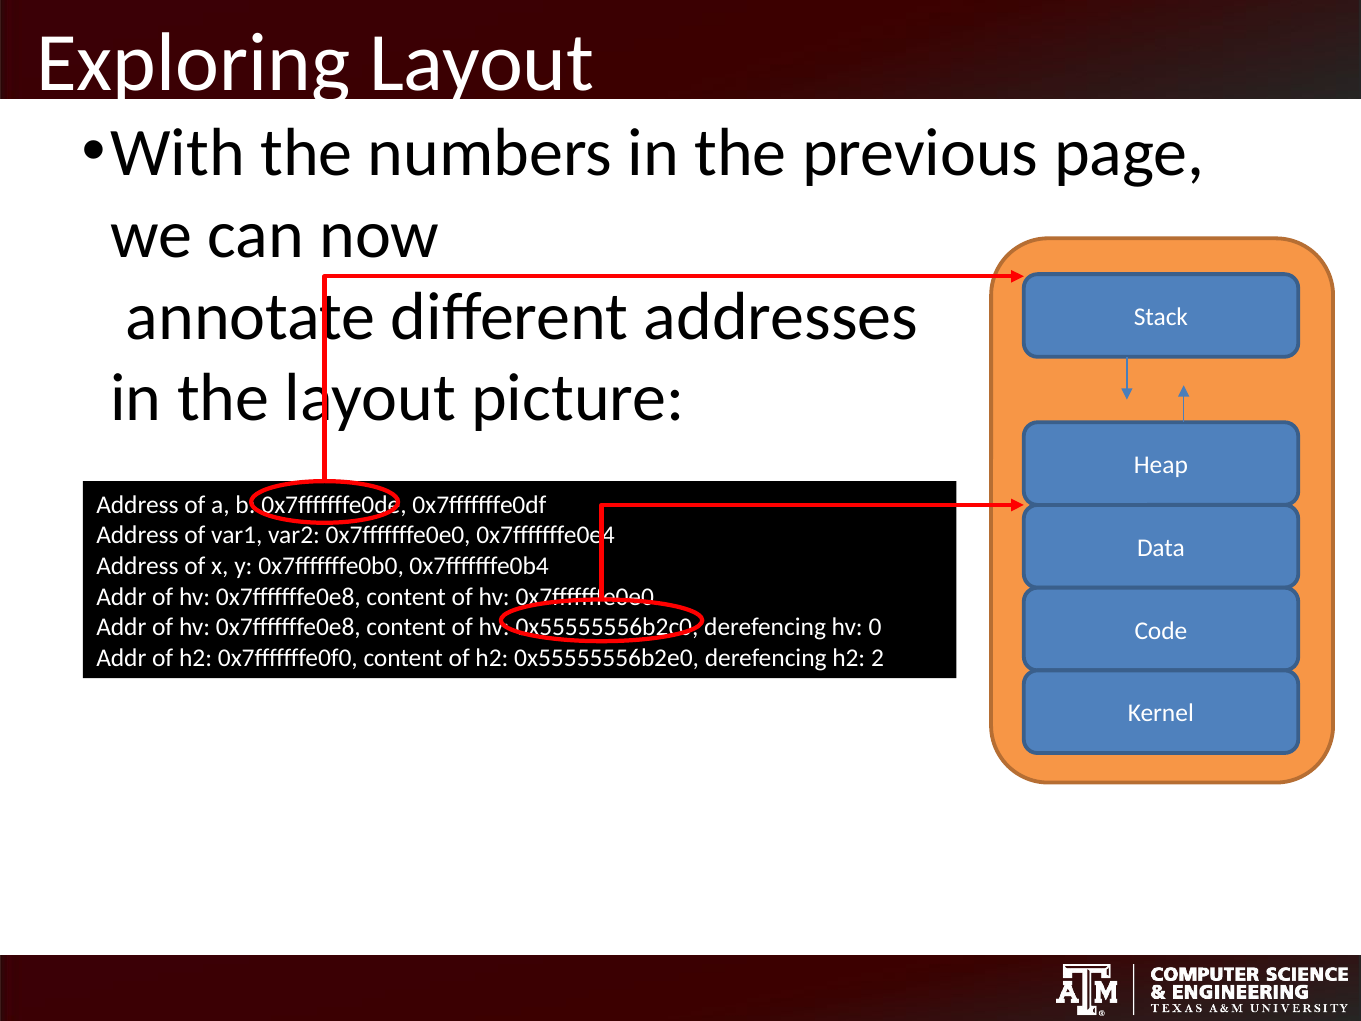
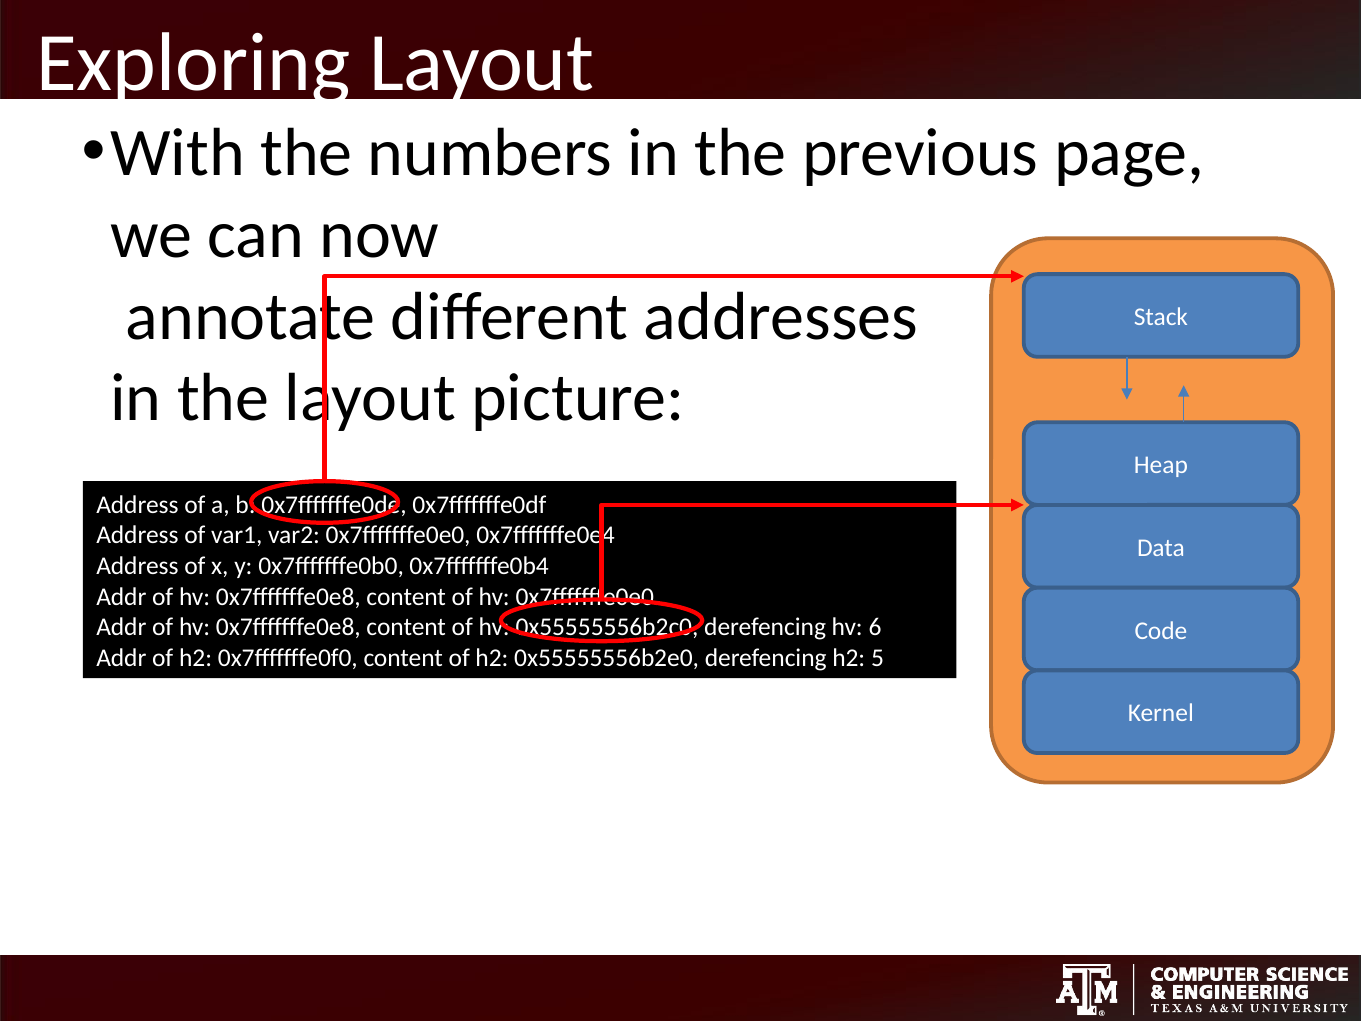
0: 0 -> 6 (875, 627)
2: 2 -> 5 (878, 658)
